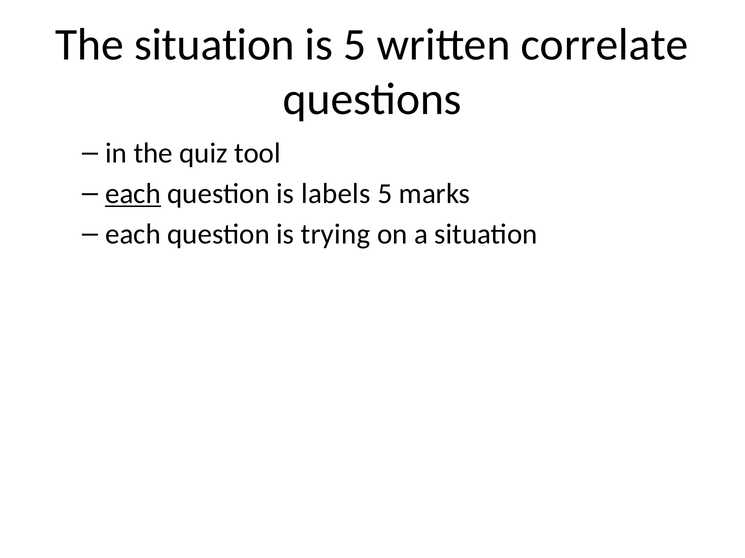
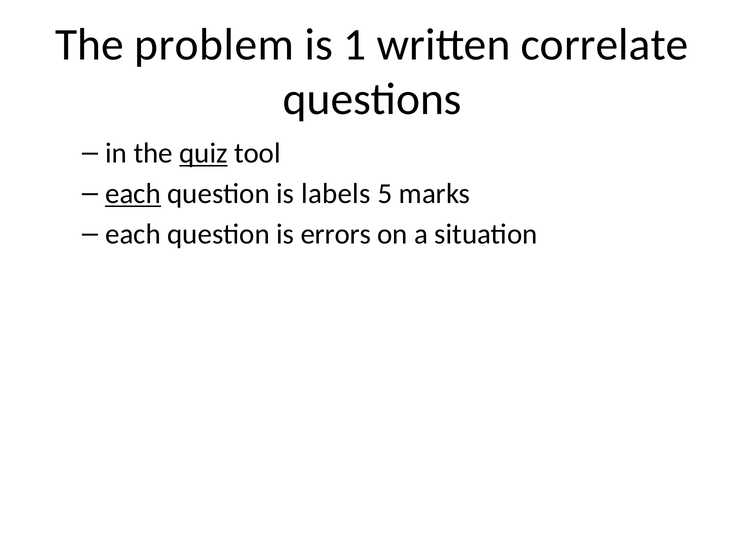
The situation: situation -> problem (214, 45)
is 5: 5 -> 1 (355, 45)
quiz underline: none -> present (204, 154)
trying: trying -> errors (336, 235)
